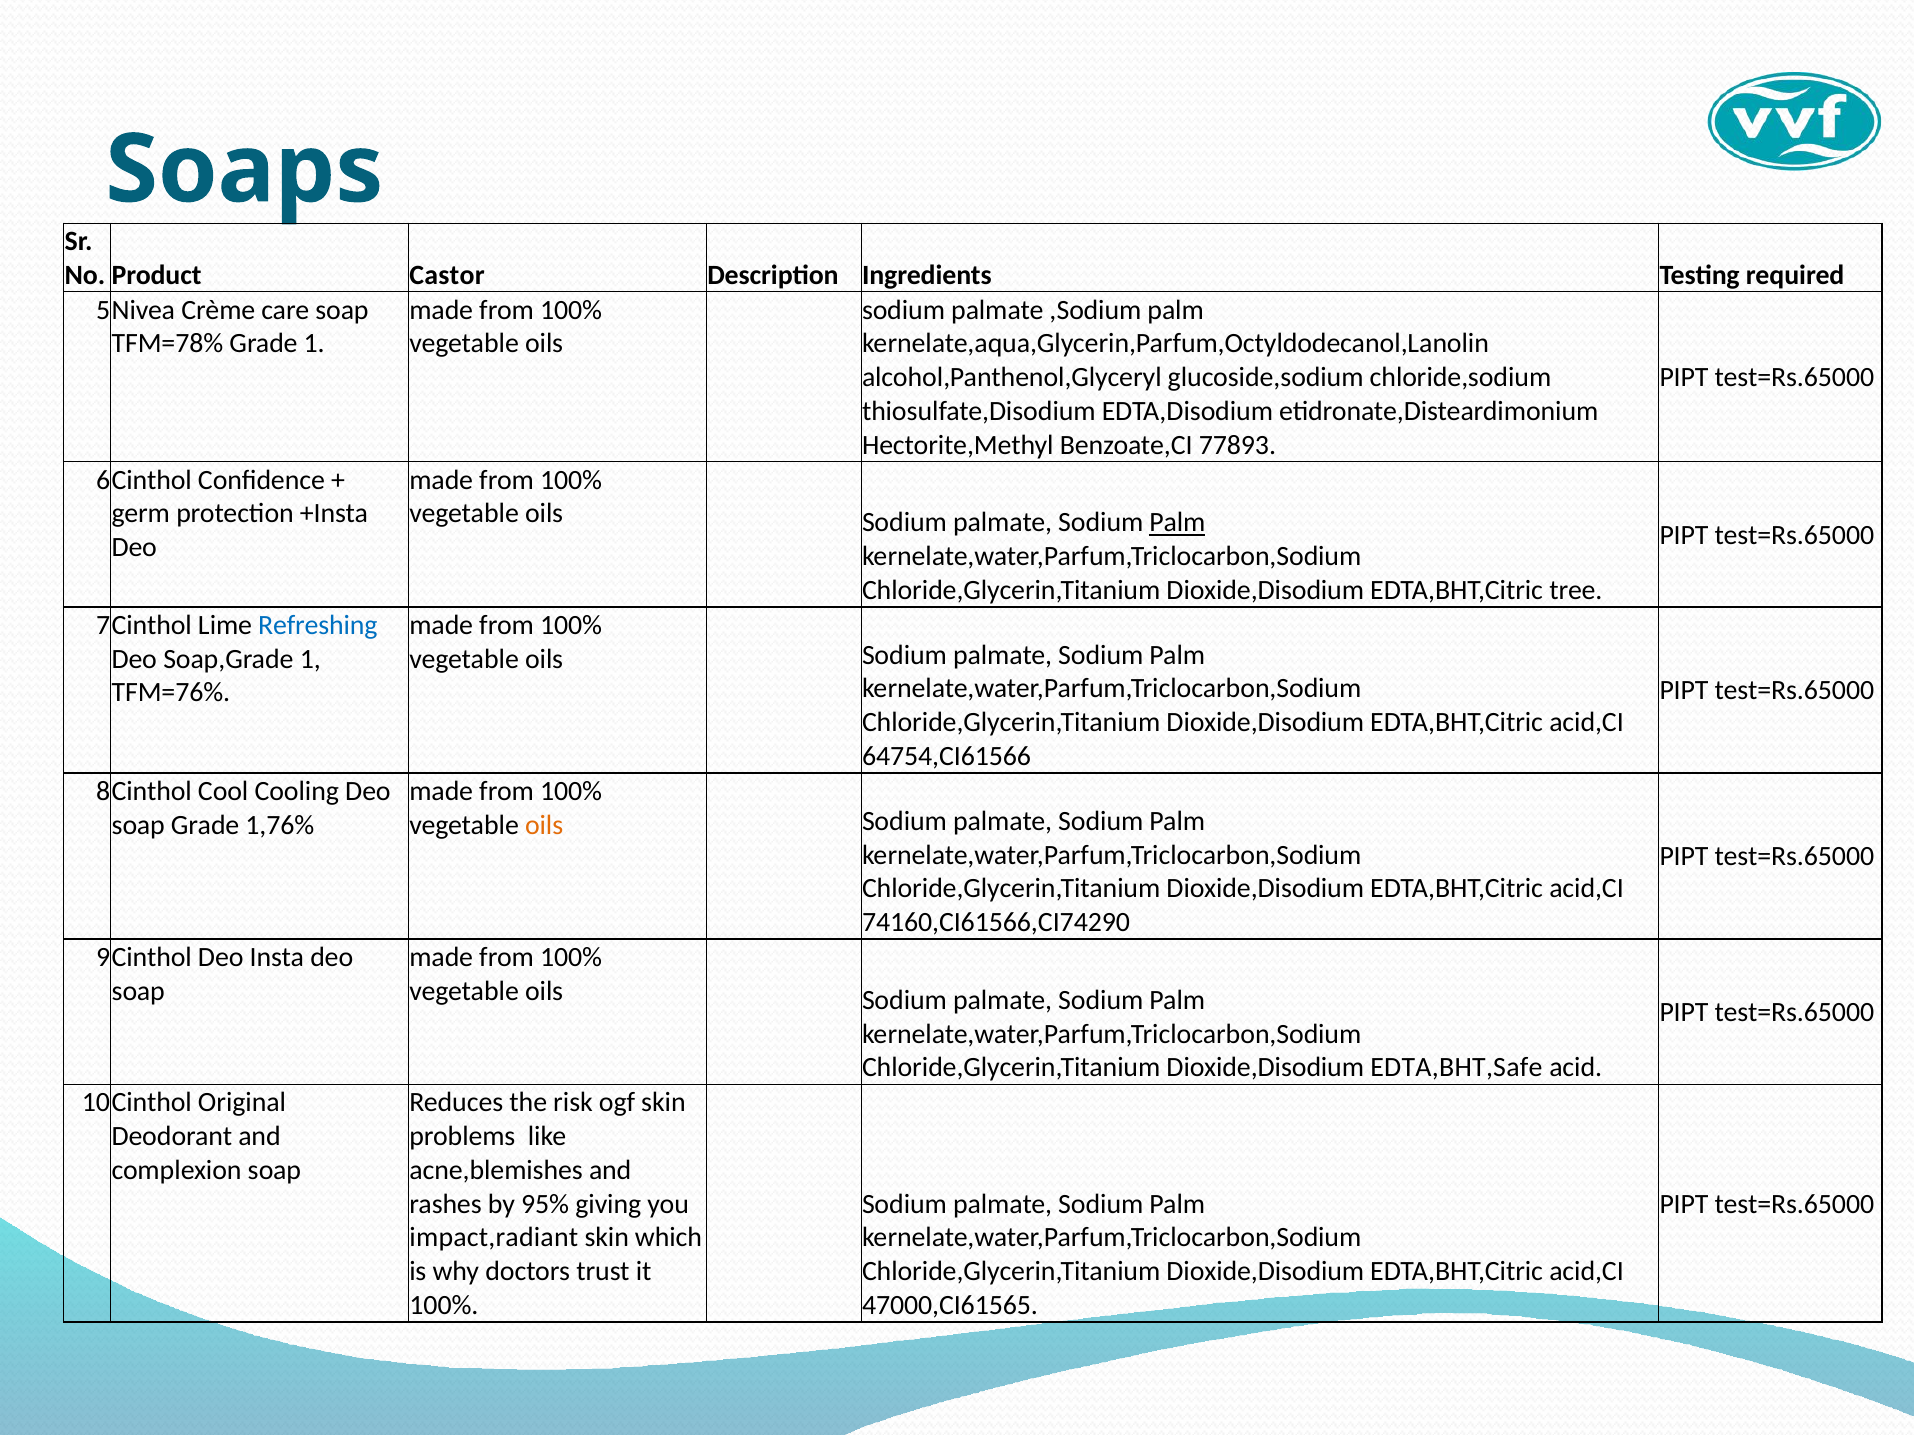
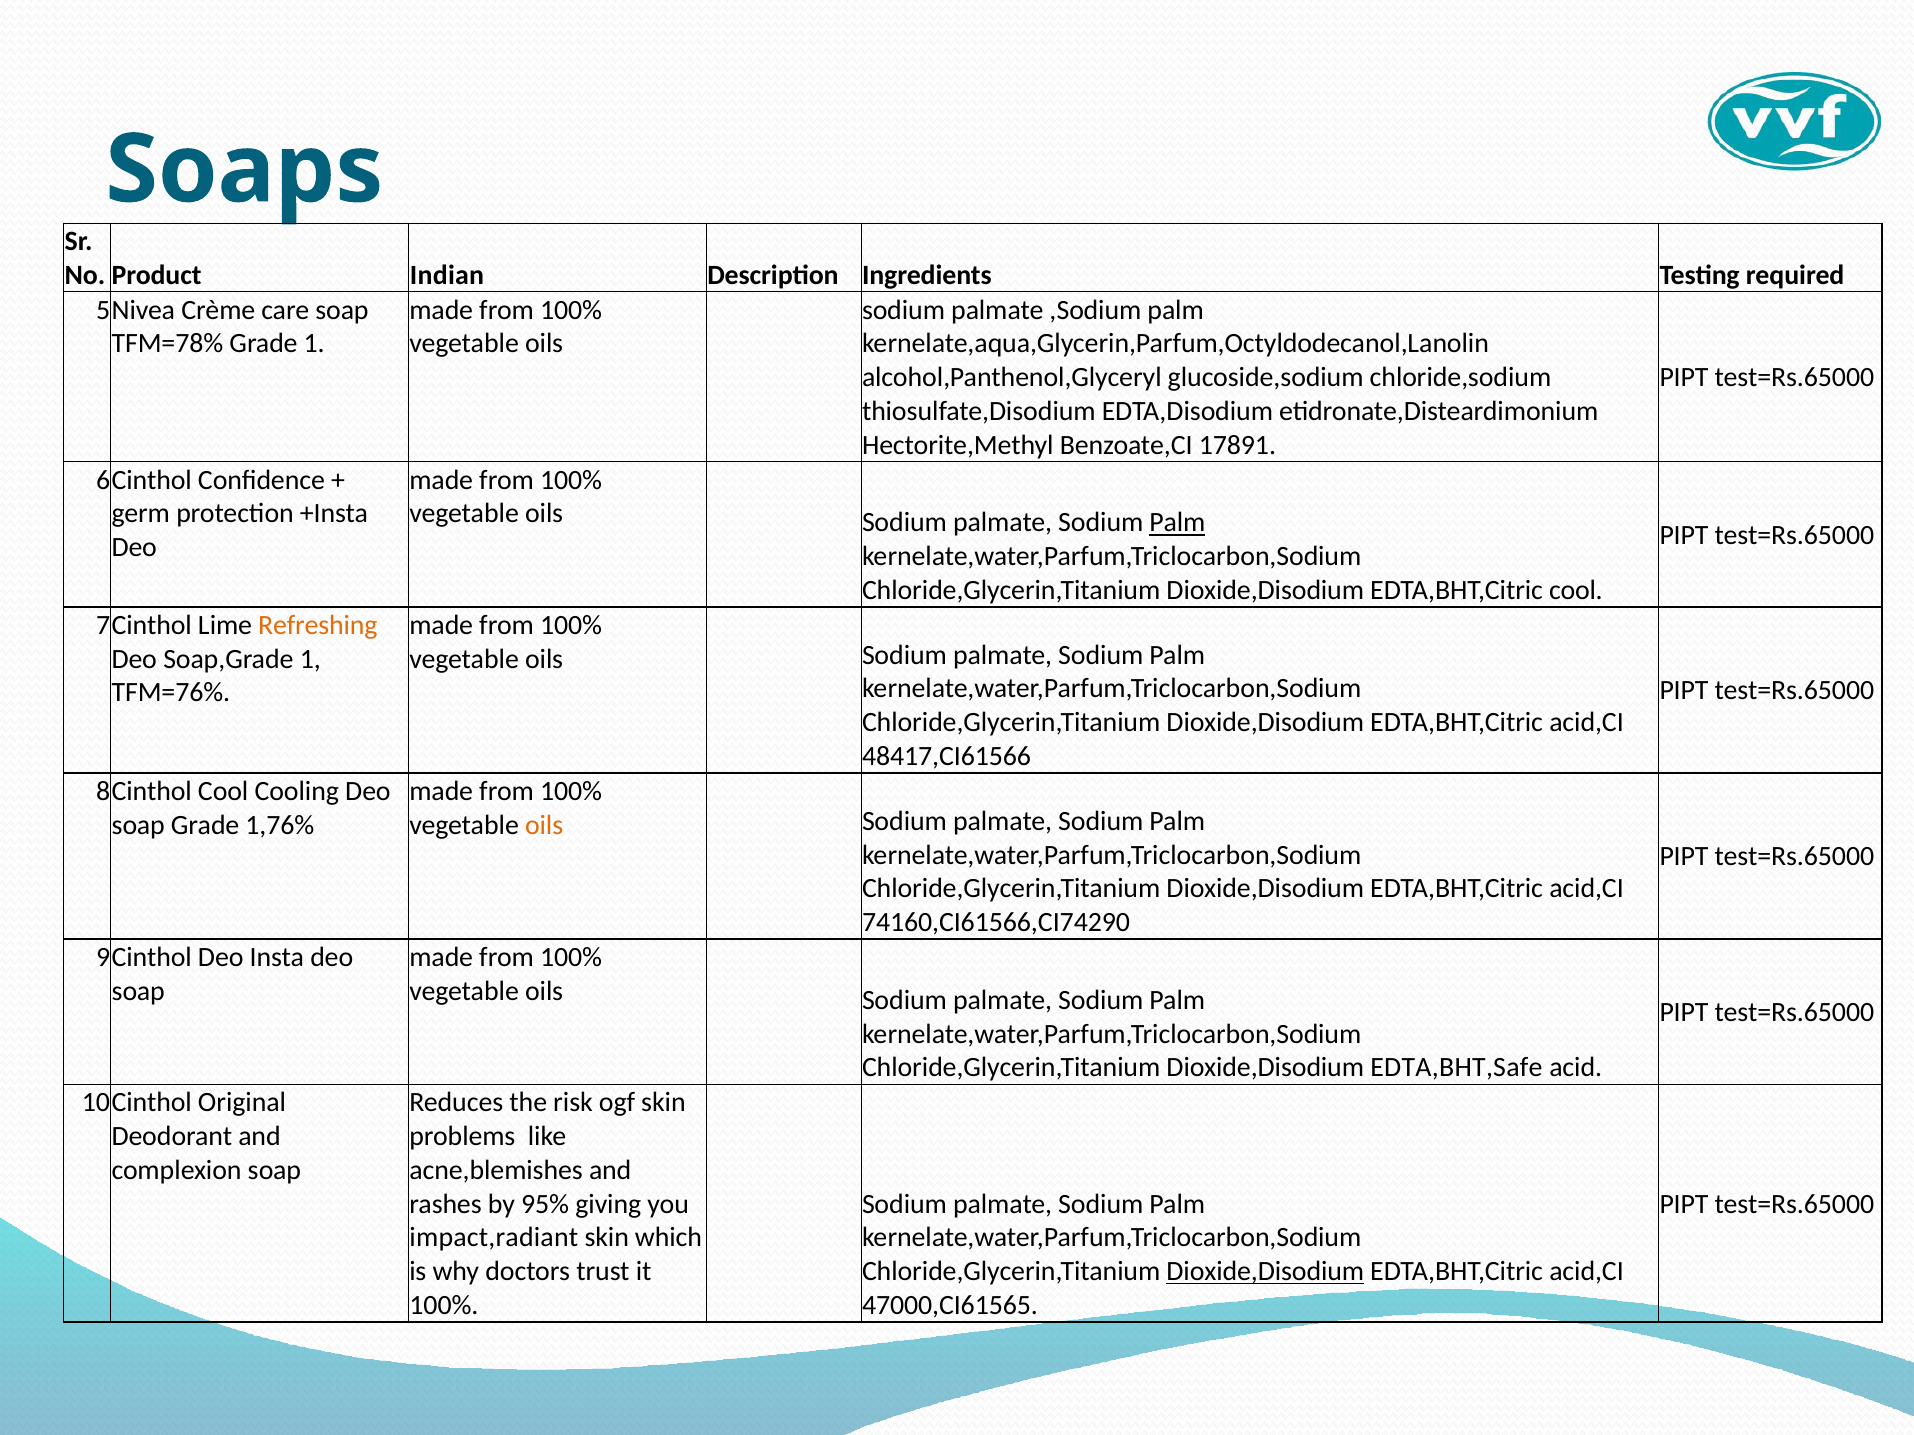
Castor: Castor -> Indian (447, 275)
77893: 77893 -> 17891 (1237, 445)
EDTA,BHT,Citric tree: tree -> cool (1576, 591)
Refreshing colour: blue -> orange (318, 625)
64754,CI61566: 64754,CI61566 -> 48417,CI61566 (947, 757)
Dioxide,Disodium underline: none -> present (1265, 1272)
